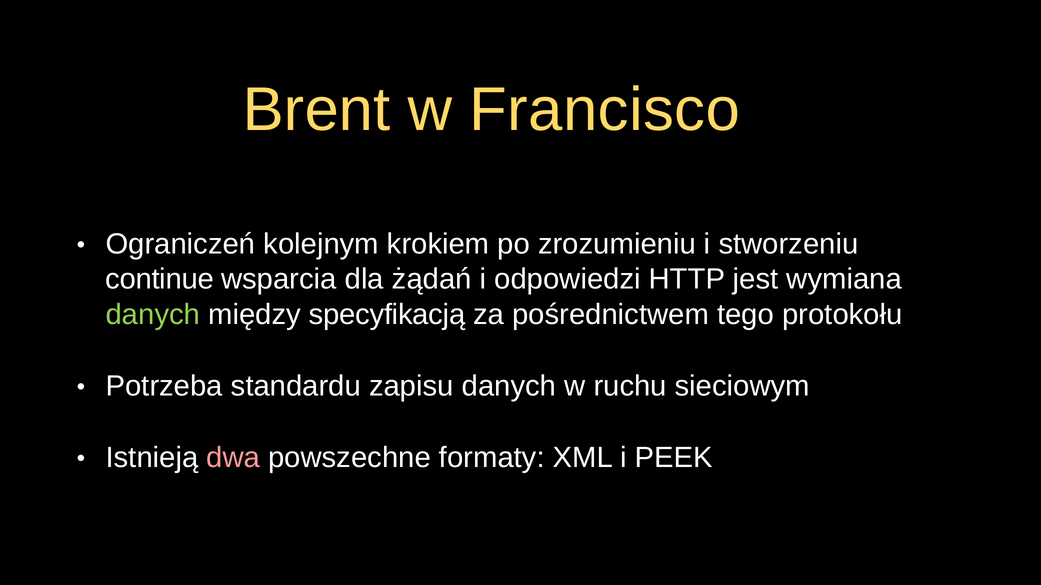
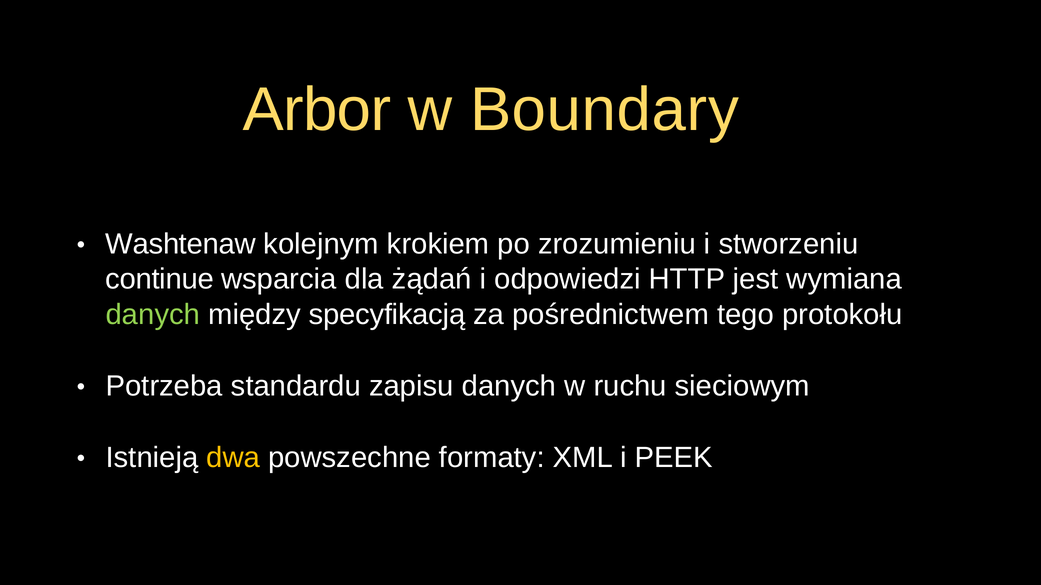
Brent: Brent -> Arbor (317, 110)
Francisco: Francisco -> Boundary (605, 110)
Ograniczeń: Ograniczeń -> Washtenaw (181, 244)
dwa colour: pink -> yellow (233, 458)
